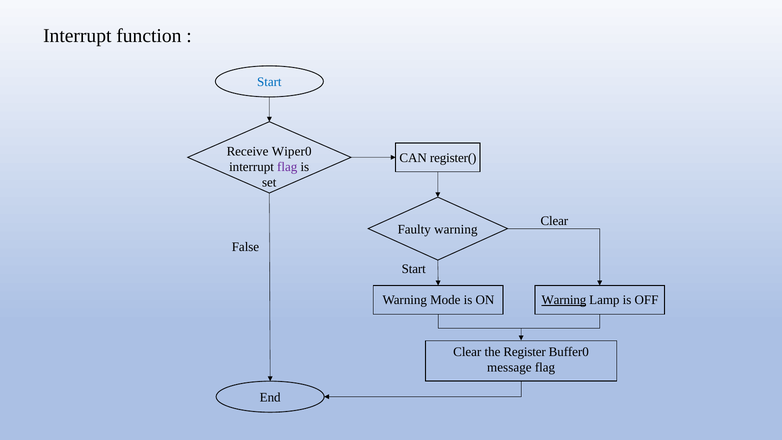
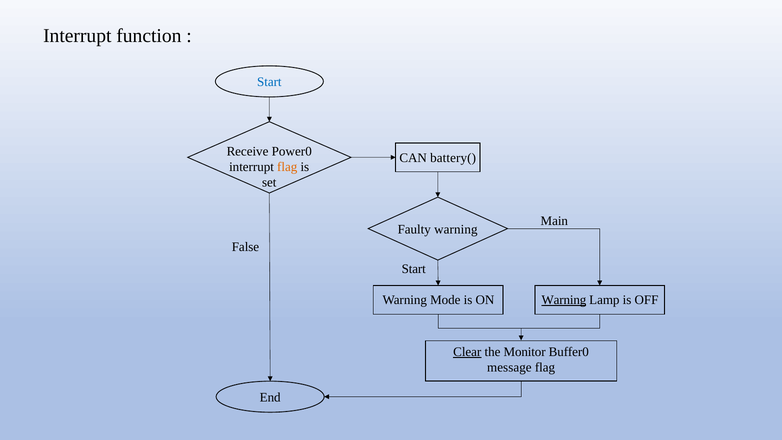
Wiper0: Wiper0 -> Power0 (292, 151)
register(: register( -> battery( (453, 158)
flag colour: purple -> orange (287, 167)
Clear: Clear -> Main (554, 221)
Clear underline: none -> present (467, 352)
Register: Register -> Monitor (525, 352)
